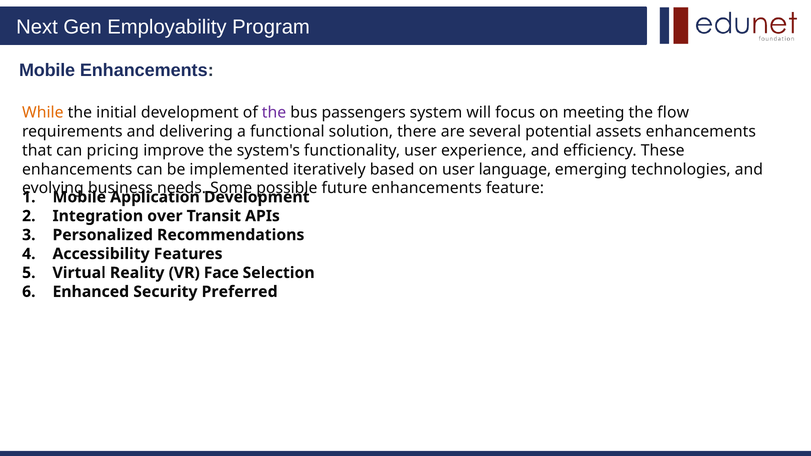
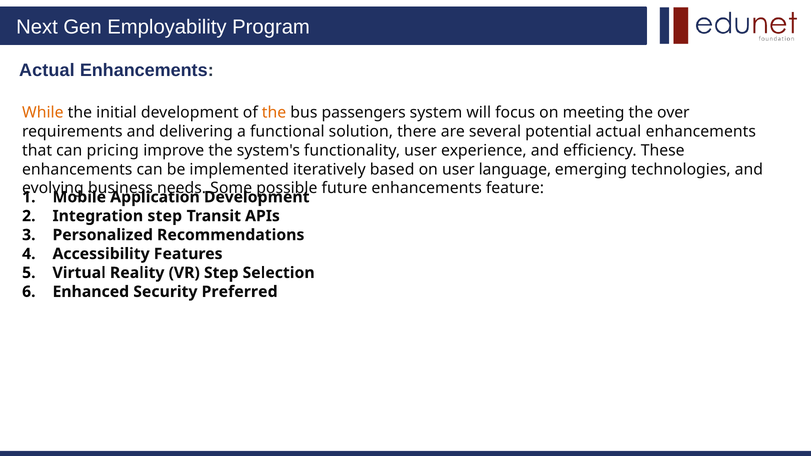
Mobile: Mobile -> Actual (47, 70)
the colour: purple -> orange (274, 113)
flow: flow -> over (673, 113)
potential assets: assets -> actual (619, 132)
Integration over: over -> step (165, 216)
VR Face: Face -> Step (221, 273)
